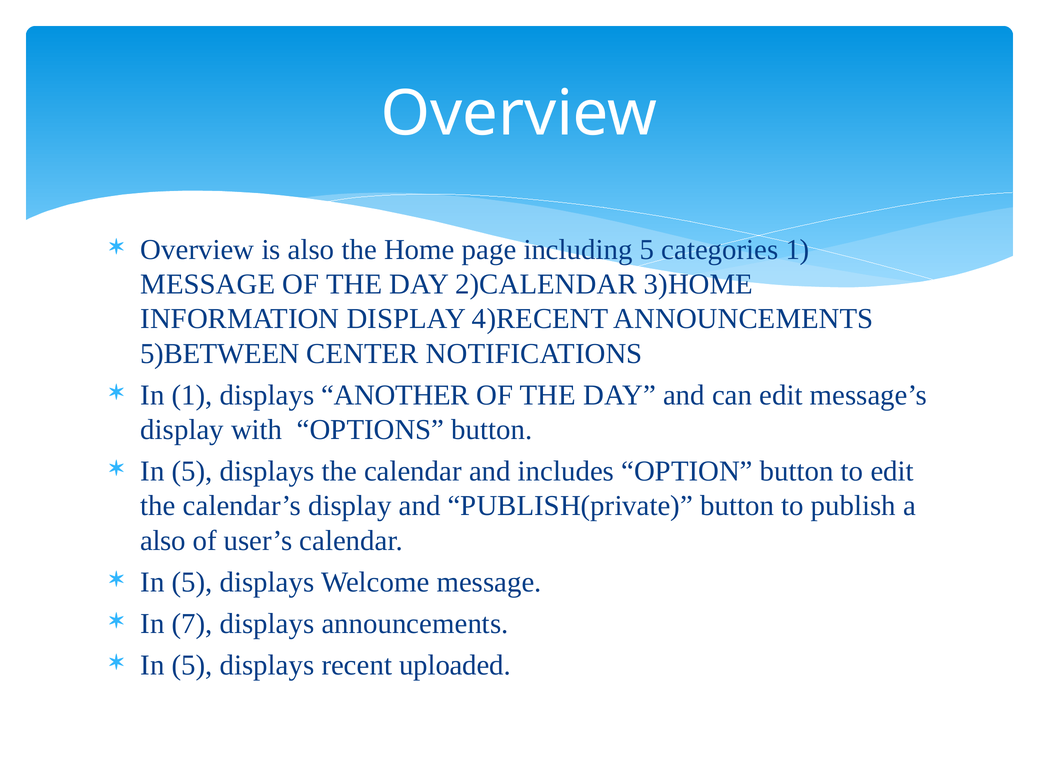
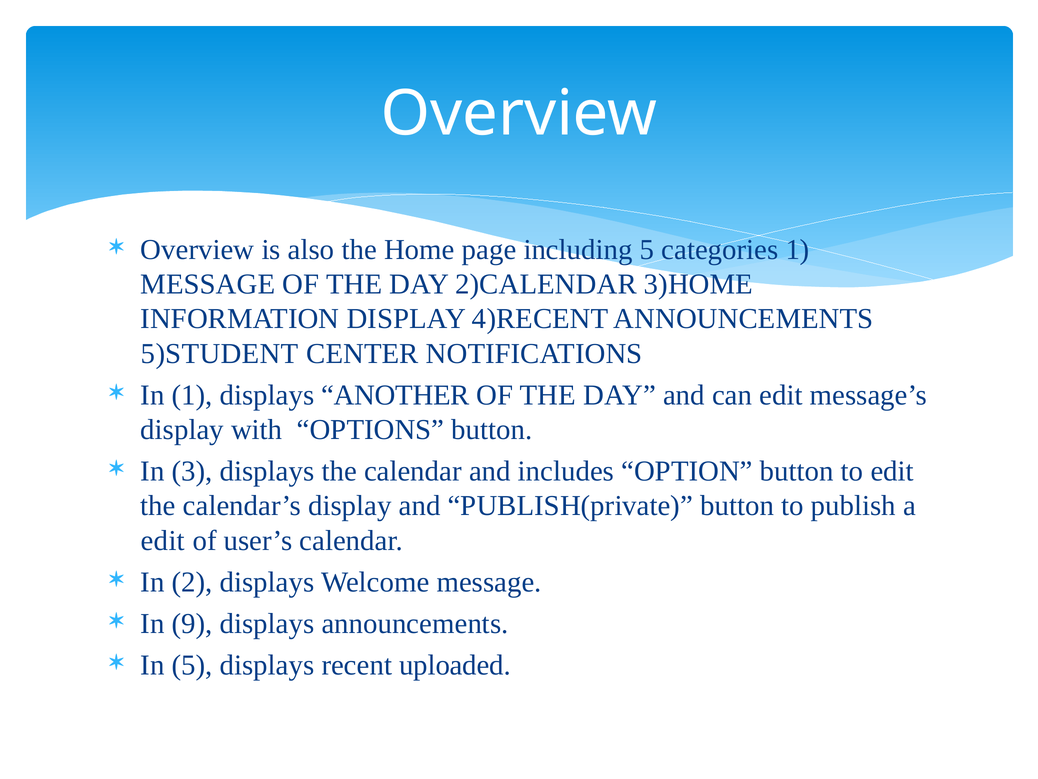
5)BETWEEN: 5)BETWEEN -> 5)STUDENT (220, 353)
5: 5 -> 3 (192, 471)
also: also -> edit (163, 540)
5: 5 -> 2 (192, 582)
7: 7 -> 9 (192, 623)
